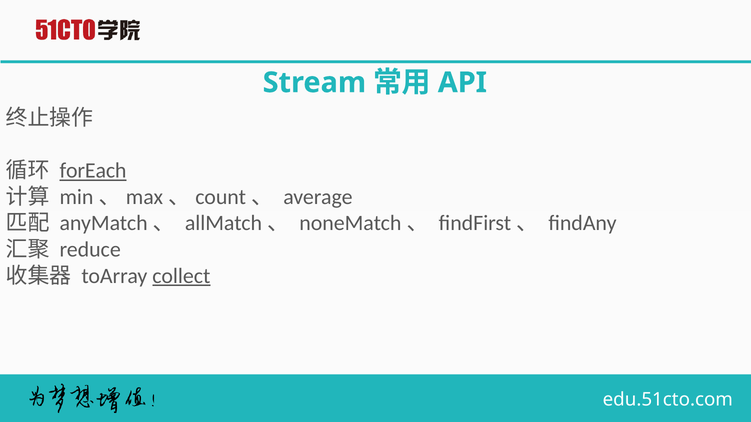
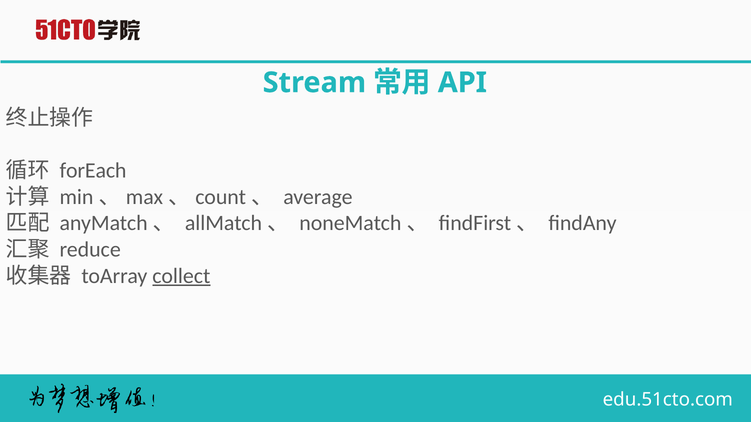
forEach underline: present -> none (93, 171)
